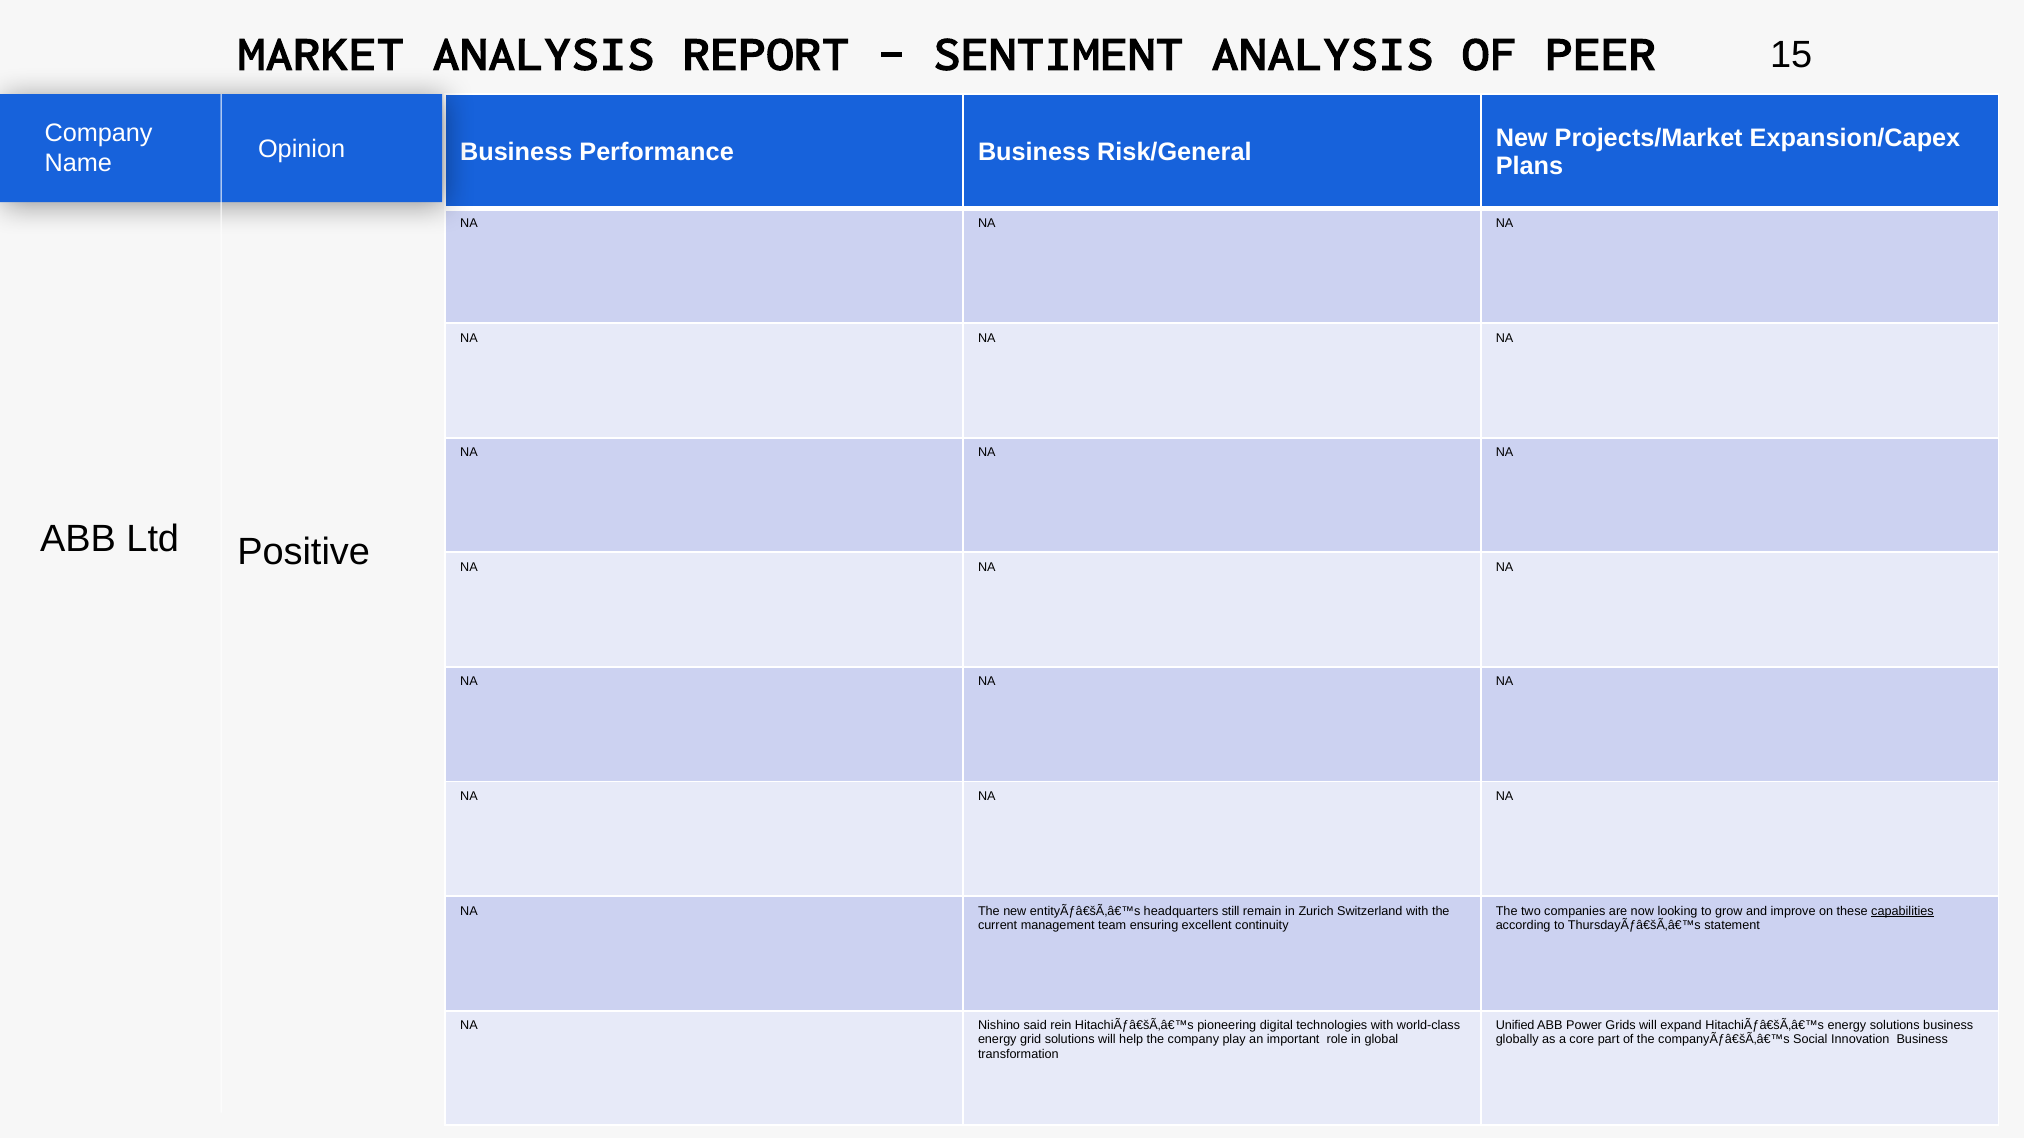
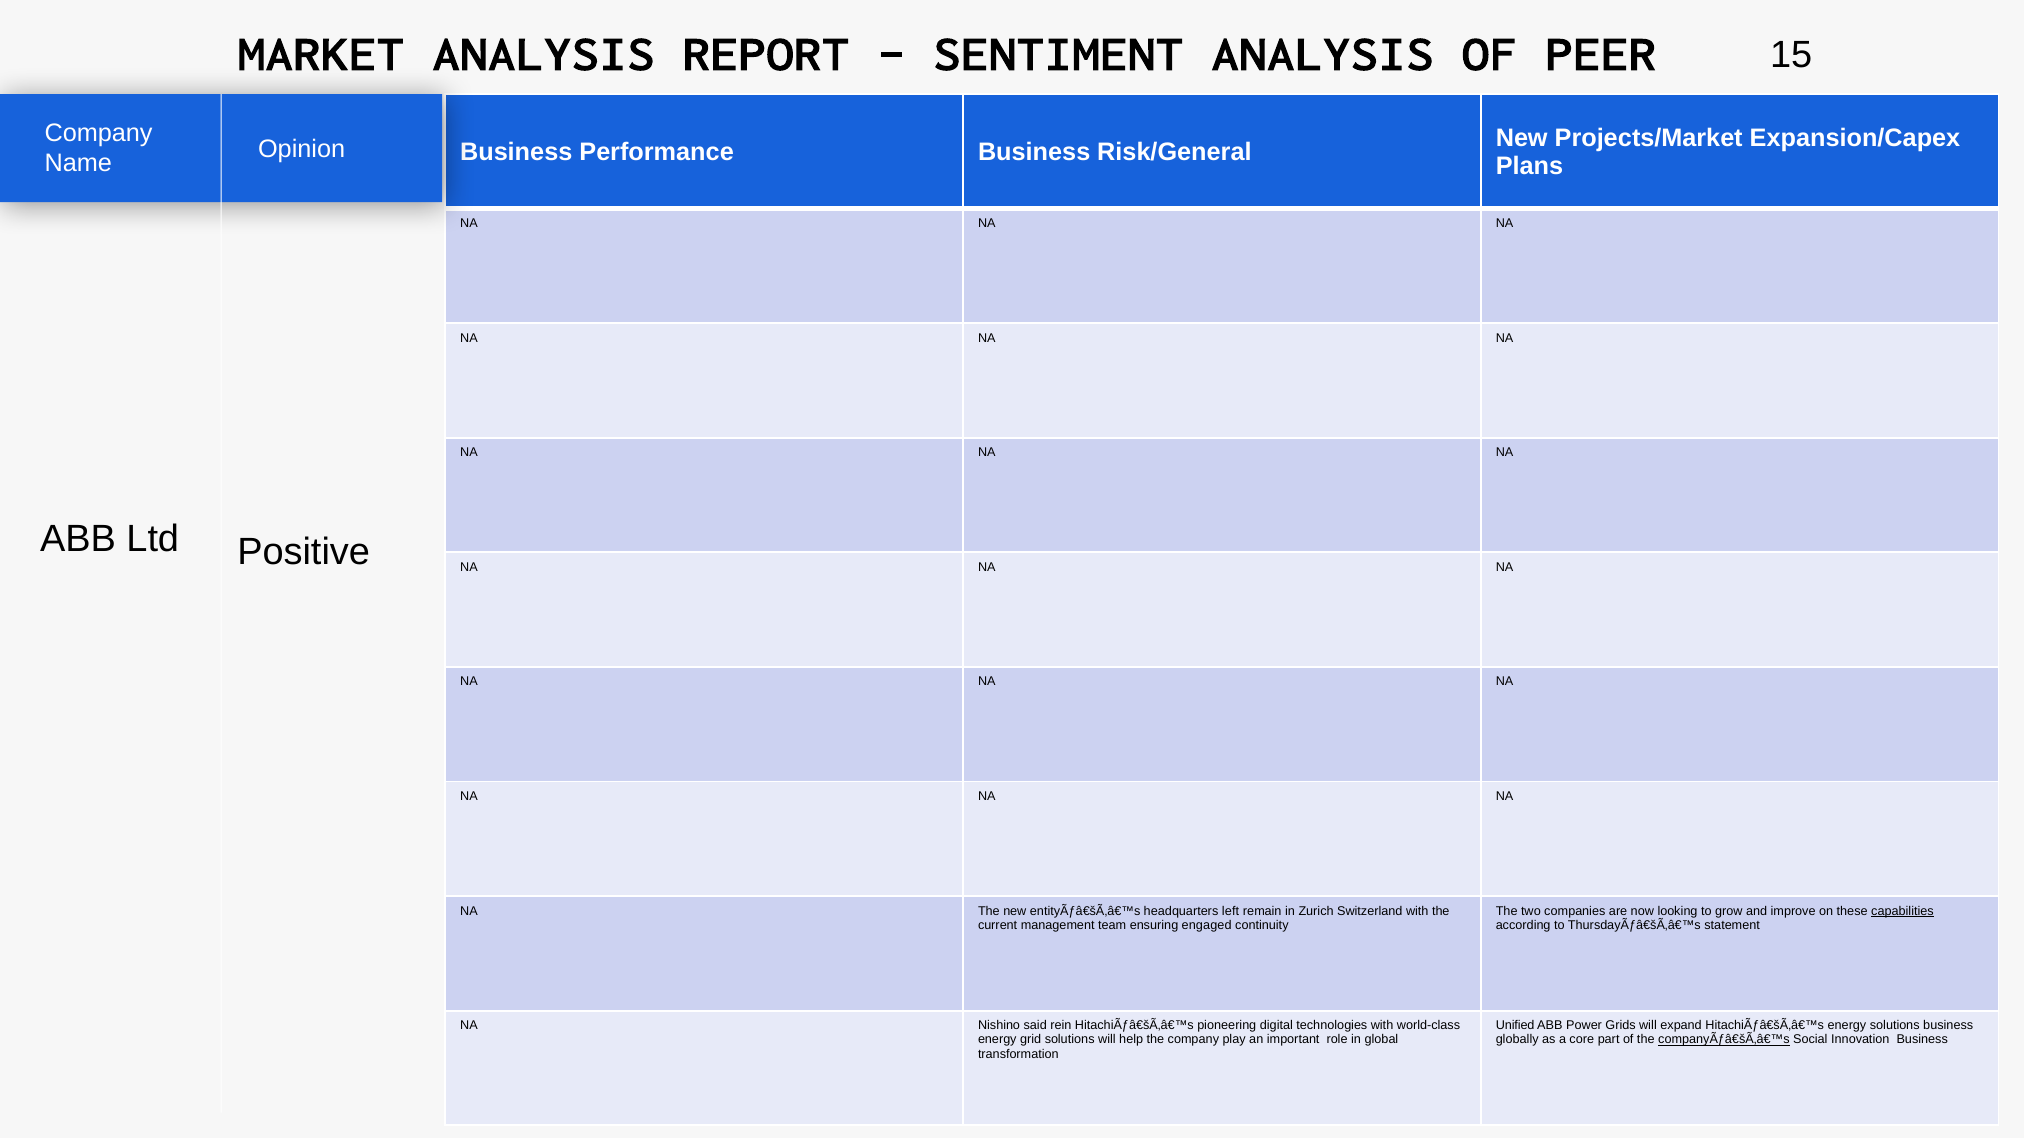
still: still -> left (1231, 911)
excellent: excellent -> engaged (1207, 926)
companyÃƒâ€šÃ‚â€™s underline: none -> present (1724, 1040)
